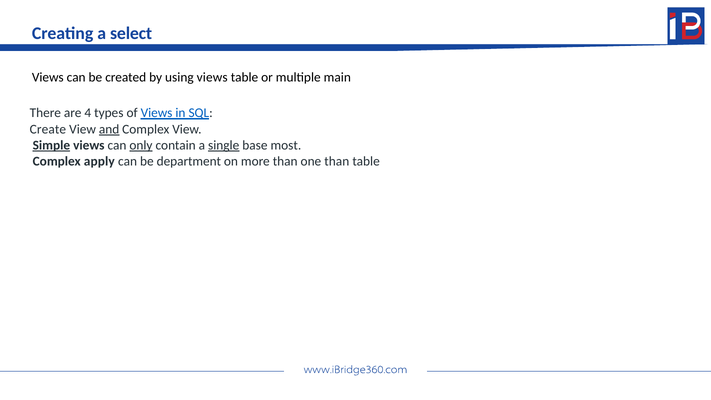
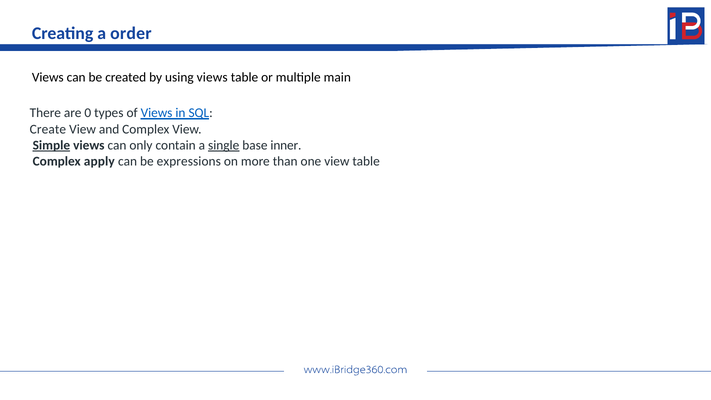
select: select -> order (131, 33)
4: 4 -> 0 (88, 113)
and underline: present -> none (109, 129)
only underline: present -> none (141, 145)
most: most -> inner (286, 145)
department: department -> expressions (189, 161)
one than: than -> view (337, 161)
